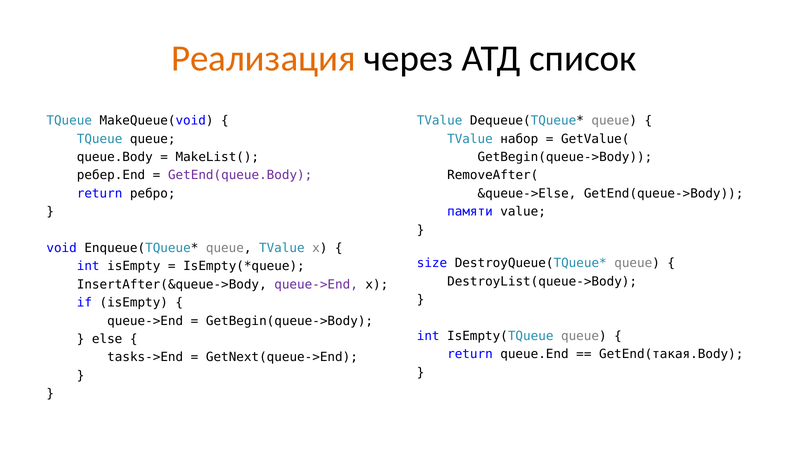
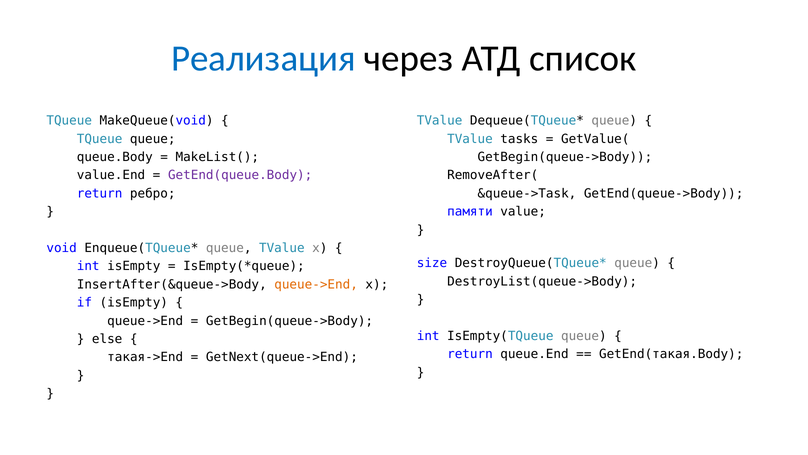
Реализация colour: orange -> blue (263, 59)
набор: набор -> tasks (519, 139)
ребер.End: ребер.End -> value.End (111, 175)
&queue->Else: &queue->Else -> &queue->Task (527, 193)
queue->End colour: purple -> orange (316, 284)
tasks->End: tasks->End -> такая->End (145, 357)
